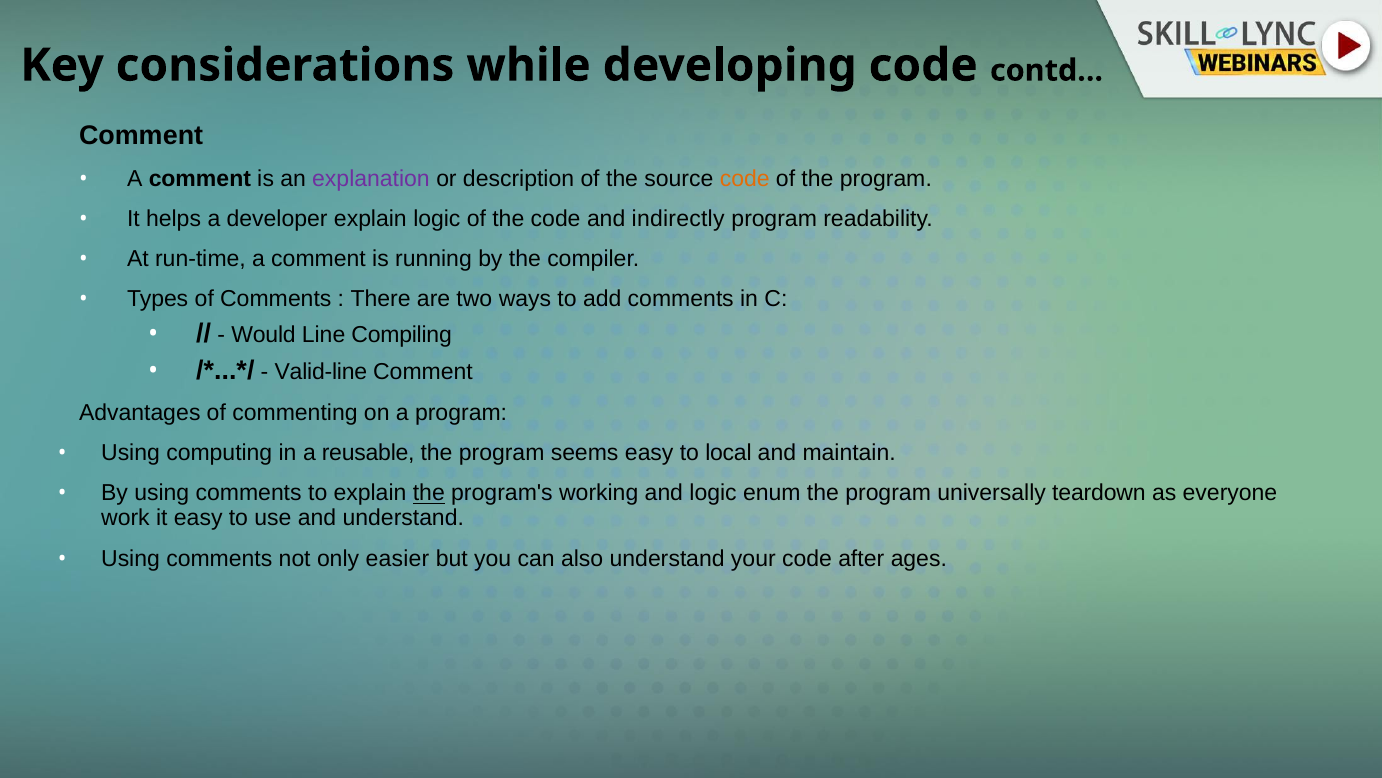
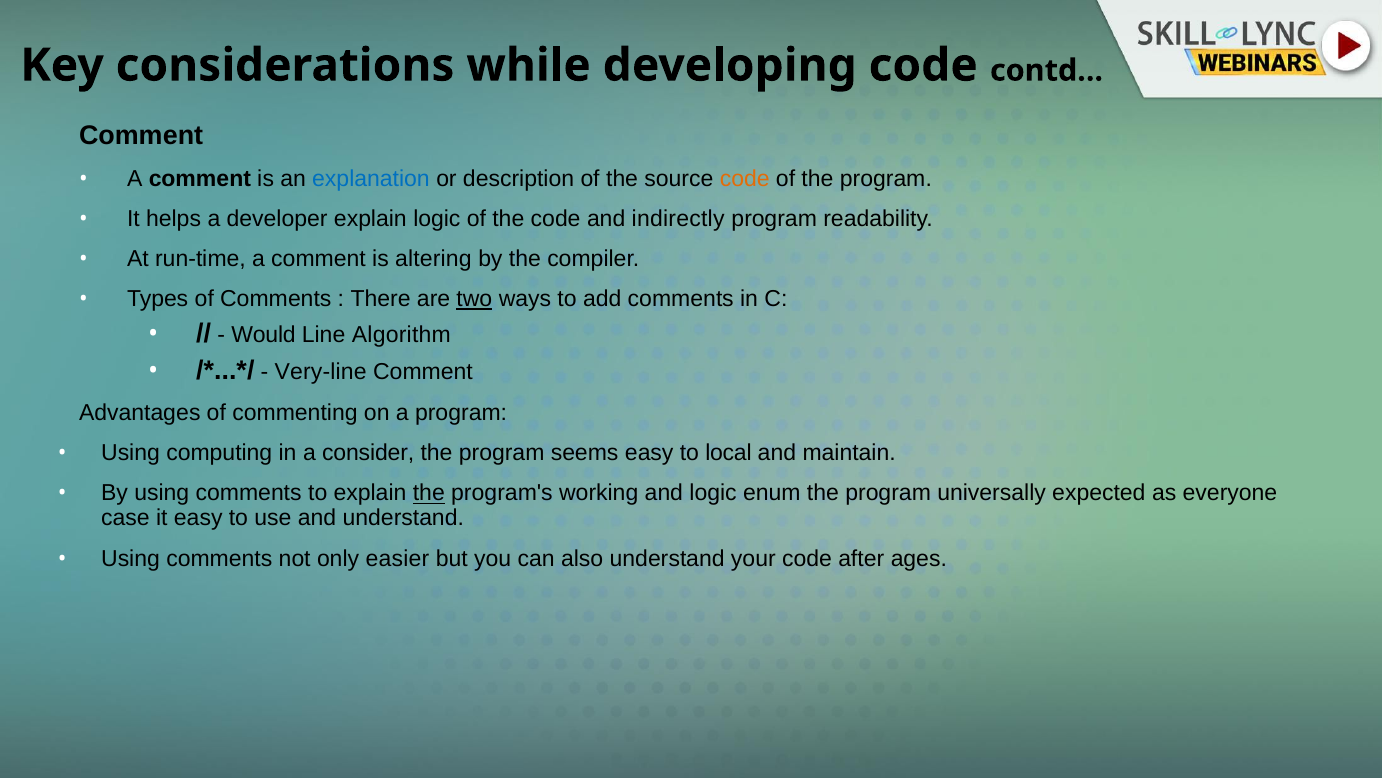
explanation colour: purple -> blue (371, 178)
running: running -> altering (433, 259)
two underline: none -> present (474, 299)
Compiling: Compiling -> Algorithm (401, 335)
Valid-line: Valid-line -> Very-line (321, 371)
reusable: reusable -> consider (368, 453)
teardown: teardown -> expected (1099, 493)
work: work -> case (125, 518)
